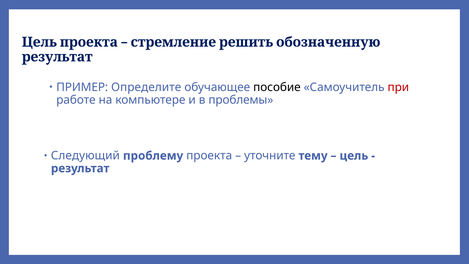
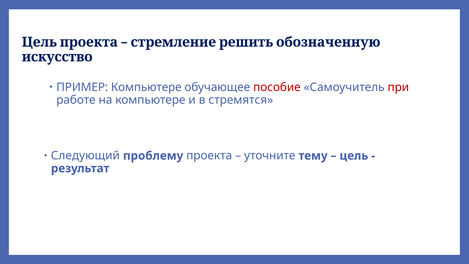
результат: результат -> искусство (57, 57)
ПРИМЕР Определите: Определите -> Компьютере (146, 87)
пособие colour: black -> red (277, 87)
проблемы: проблемы -> стремятся (241, 100)
